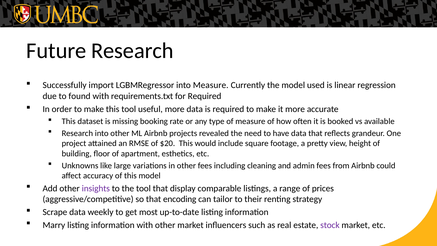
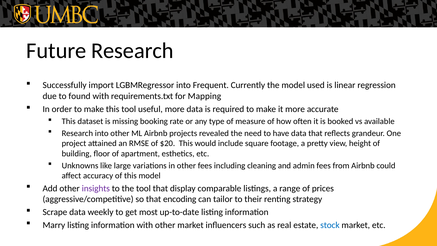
into Measure: Measure -> Frequent (211, 85)
for Required: Required -> Mapping (205, 96)
stock colour: purple -> blue (330, 225)
